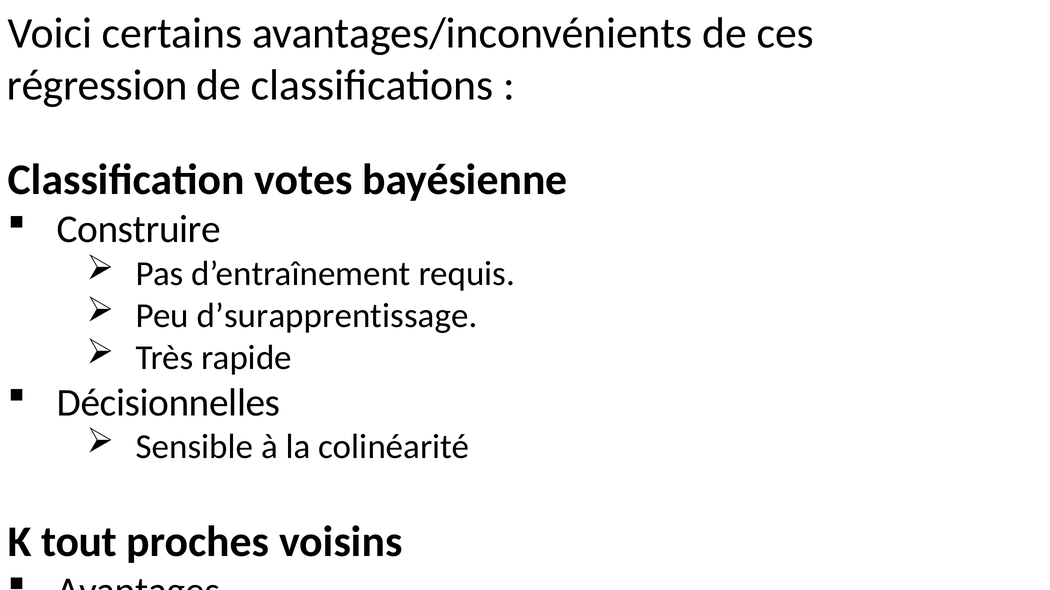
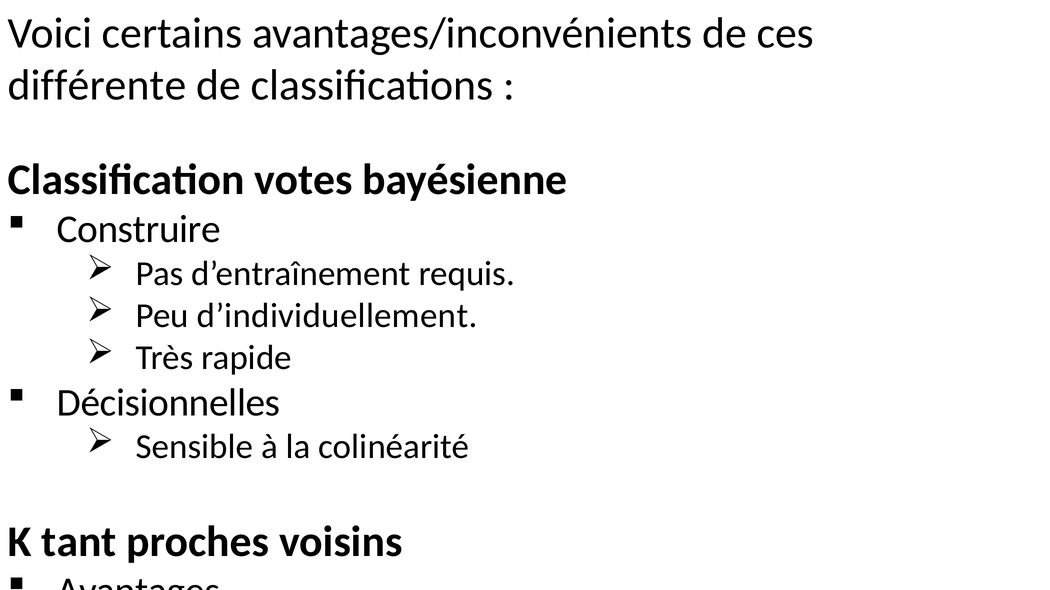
régression: régression -> différente (97, 86)
d’surapprentissage: d’surapprentissage -> d’individuellement (337, 316)
tout: tout -> tant (79, 542)
